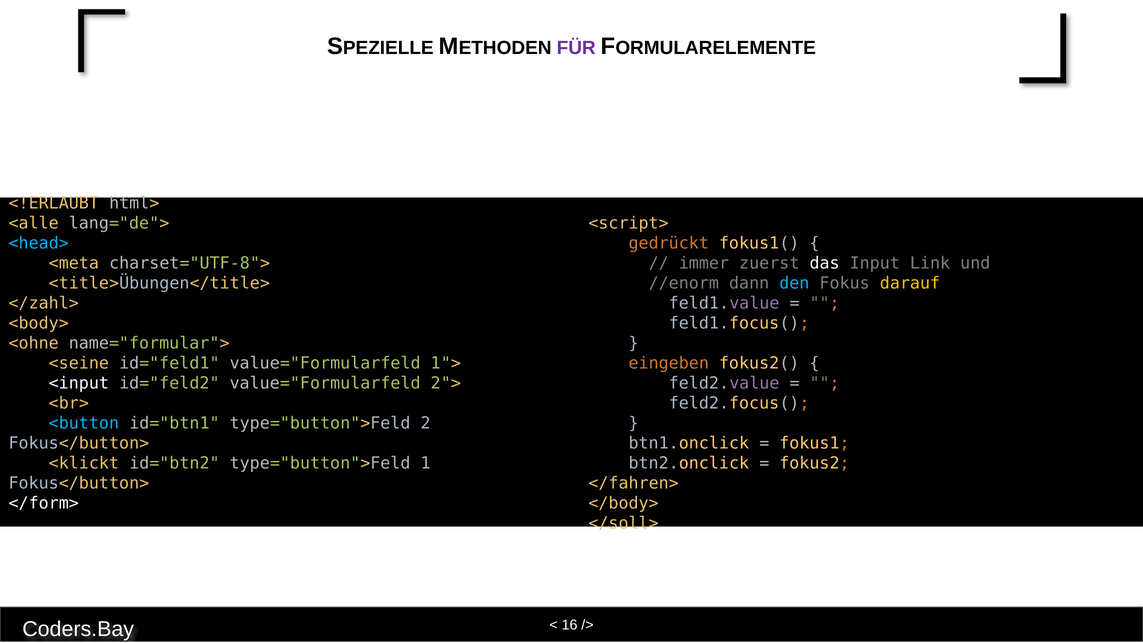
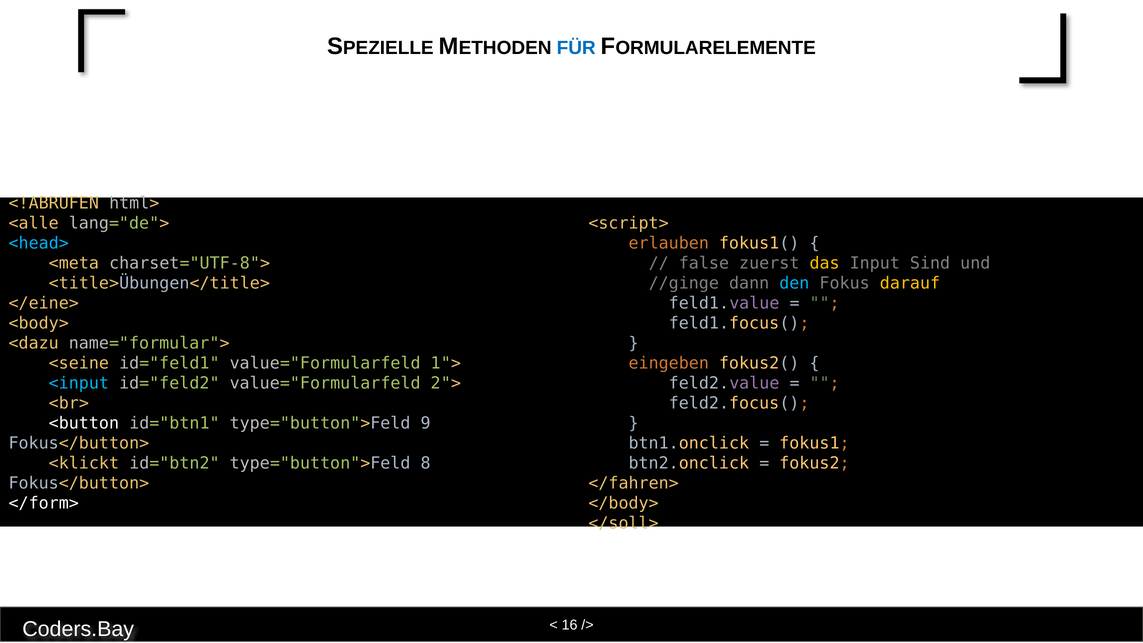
FÜR colour: purple -> blue (576, 48)
<!ERLAUBT: <!ERLAUBT -> <!ABRUFEN (54, 203)
gedrückt: gedrückt -> erlauben (669, 243)
immer: immer -> false (704, 263)
das colour: white -> yellow (825, 263)
Link: Link -> Sind (930, 263)
//enorm: //enorm -> //ginge (684, 283)
</zahl>: </zahl> -> </eine> (44, 303)
<ohne: <ohne -> <dazu (34, 343)
<input colour: white -> light blue (79, 383)
<button colour: light blue -> white (84, 423)
2: 2 -> 9 (426, 423)
1: 1 -> 8 (426, 463)
